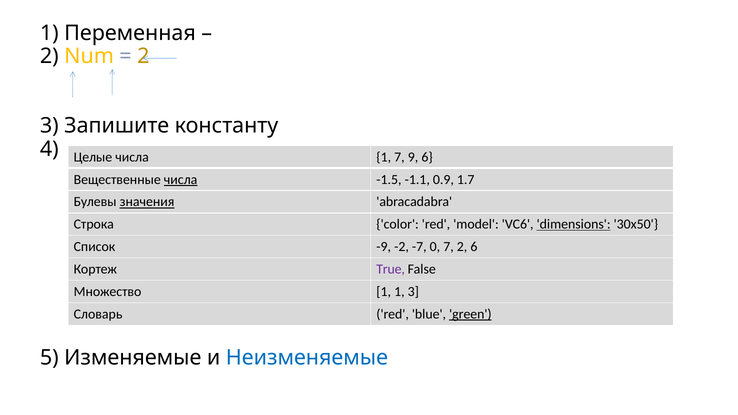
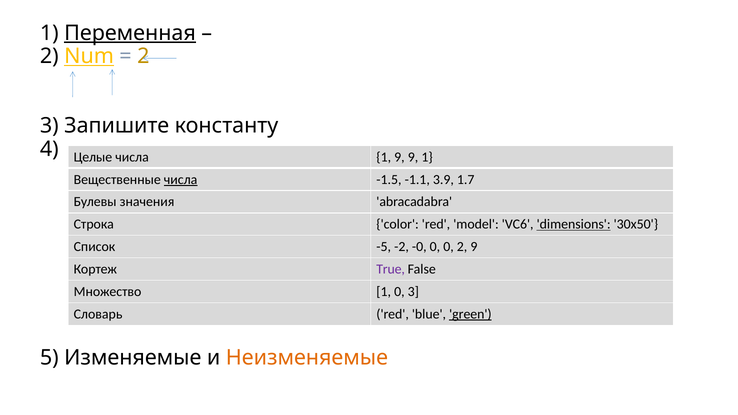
Переменная underline: none -> present (130, 33)
Num underline: none -> present (89, 56)
1 7: 7 -> 9 (399, 157)
9 6: 6 -> 1 (427, 157)
0.9: 0.9 -> 3.9 (443, 180)
значения underline: present -> none (147, 202)
-9: -9 -> -5 (384, 247)
-7: -7 -> -0 (419, 247)
0 7: 7 -> 0 (449, 247)
2 6: 6 -> 9 (474, 247)
1 1: 1 -> 0 (399, 292)
Неизменяемые colour: blue -> orange (307, 358)
